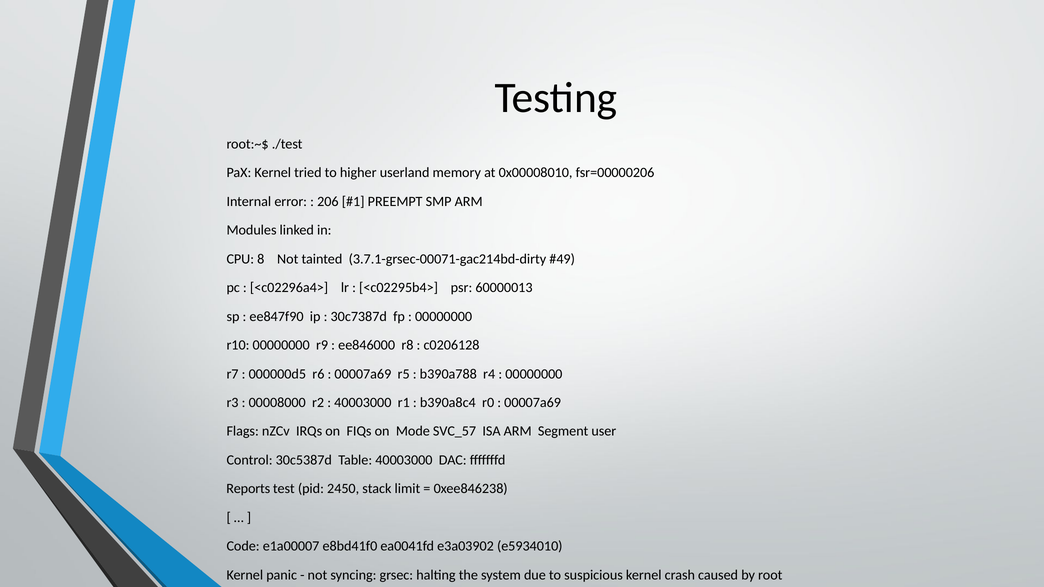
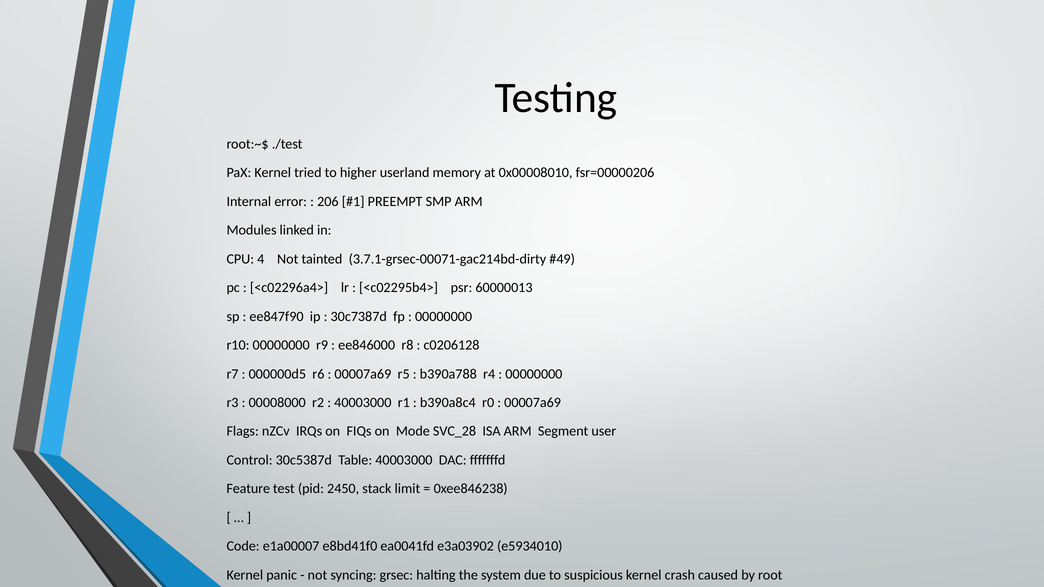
8: 8 -> 4 (261, 259)
SVC_57: SVC_57 -> SVC_28 (455, 431)
Reports: Reports -> Feature (248, 489)
